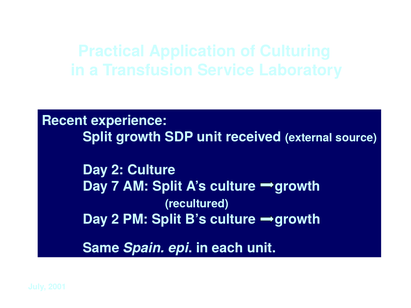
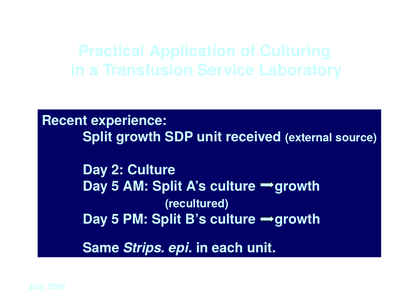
7: 7 -> 5 (115, 187)
2: 2 -> 5 (115, 219)
Spain: Spain -> Strips (144, 248)
